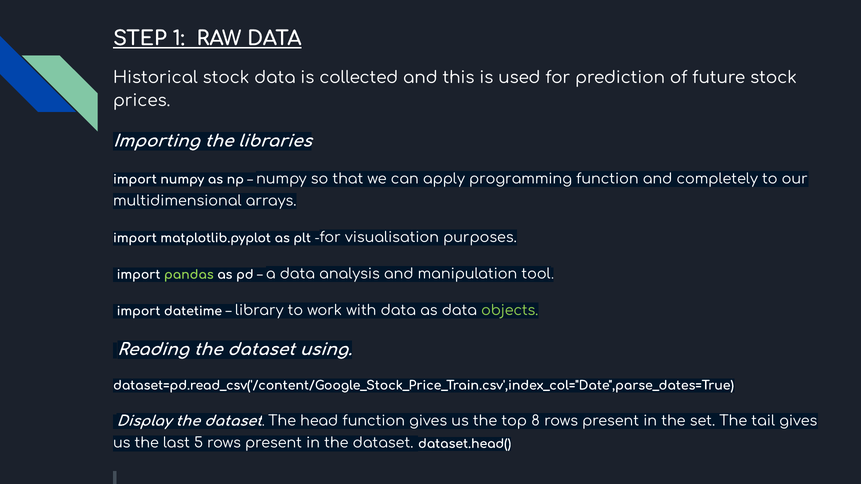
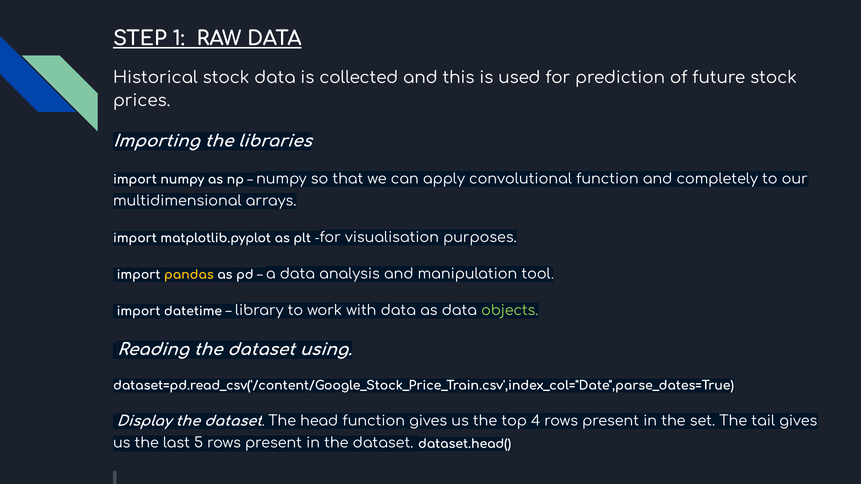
programming: programming -> convolutional (520, 179)
pandas colour: light green -> yellow (189, 275)
8: 8 -> 4 (536, 421)
